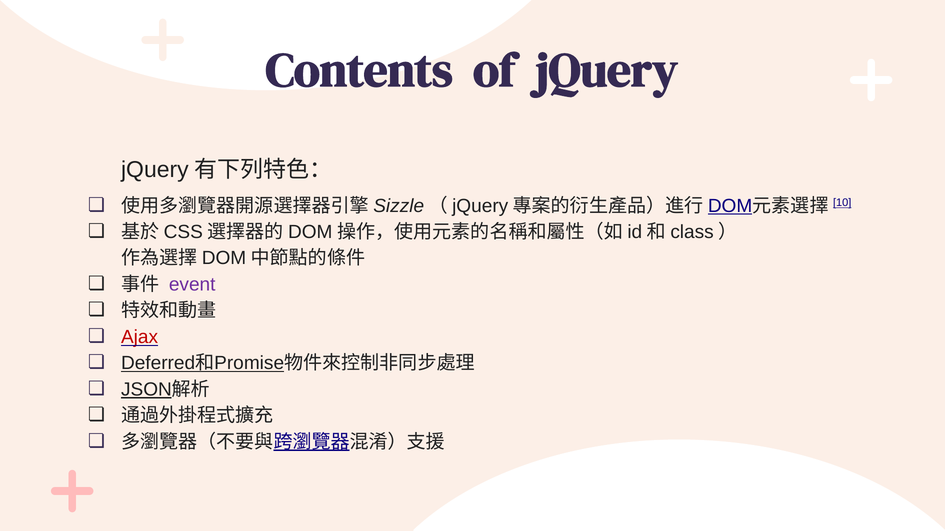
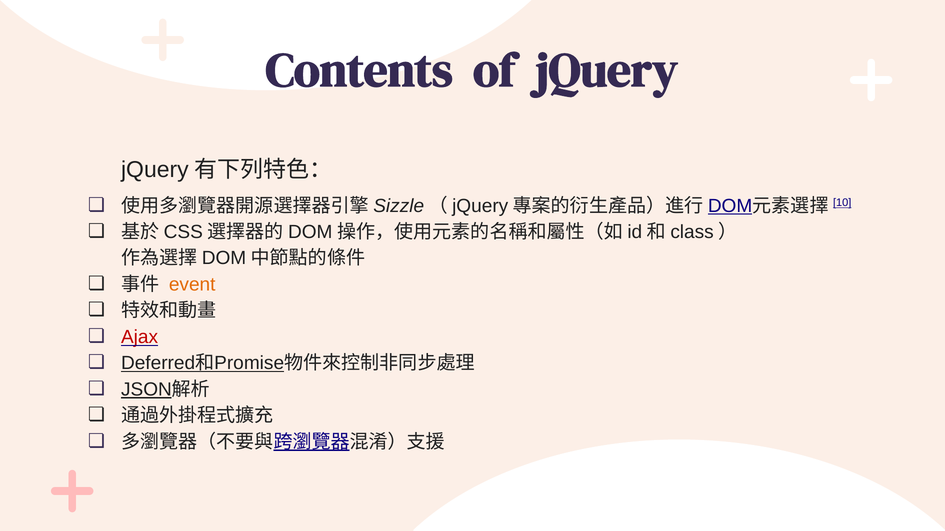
event colour: purple -> orange (192, 285)
